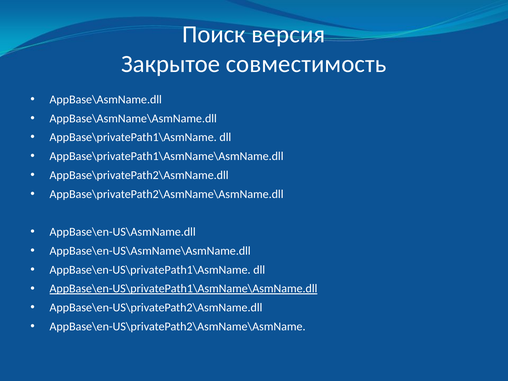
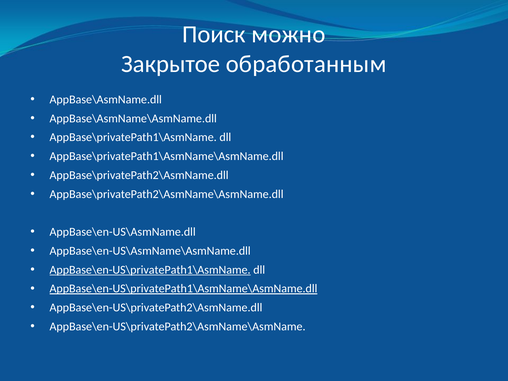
версия: версия -> можно (288, 34)
совместимость: совместимость -> обработанным (306, 64)
AppBase\en-US\privatePath1\AsmName underline: none -> present (150, 270)
